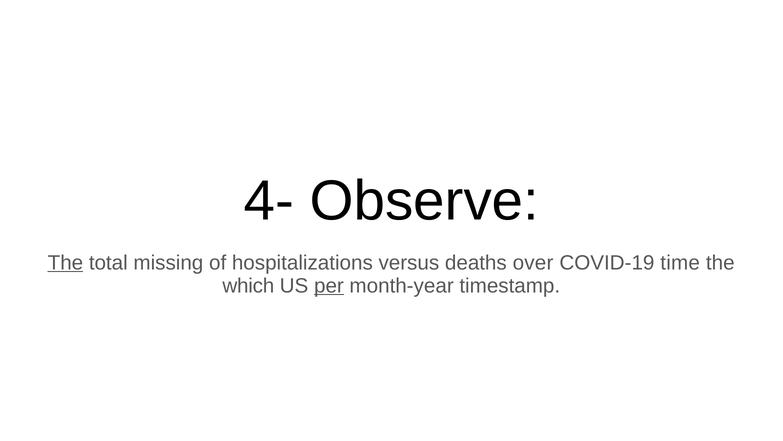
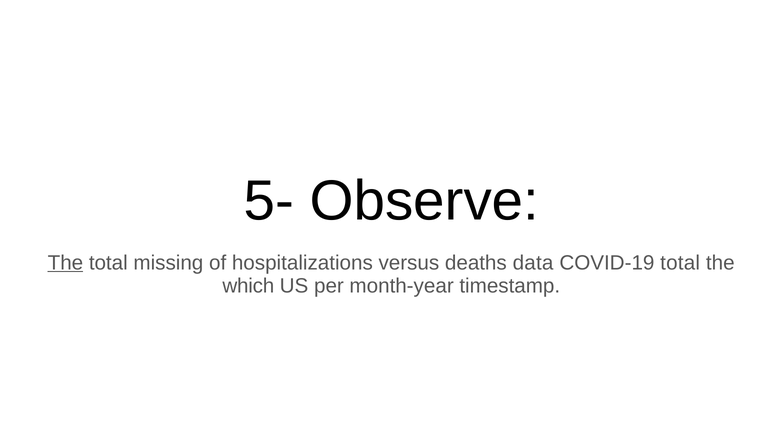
4-: 4- -> 5- (269, 201)
over: over -> data (533, 262)
COVID-19 time: time -> total (680, 262)
per underline: present -> none (329, 285)
